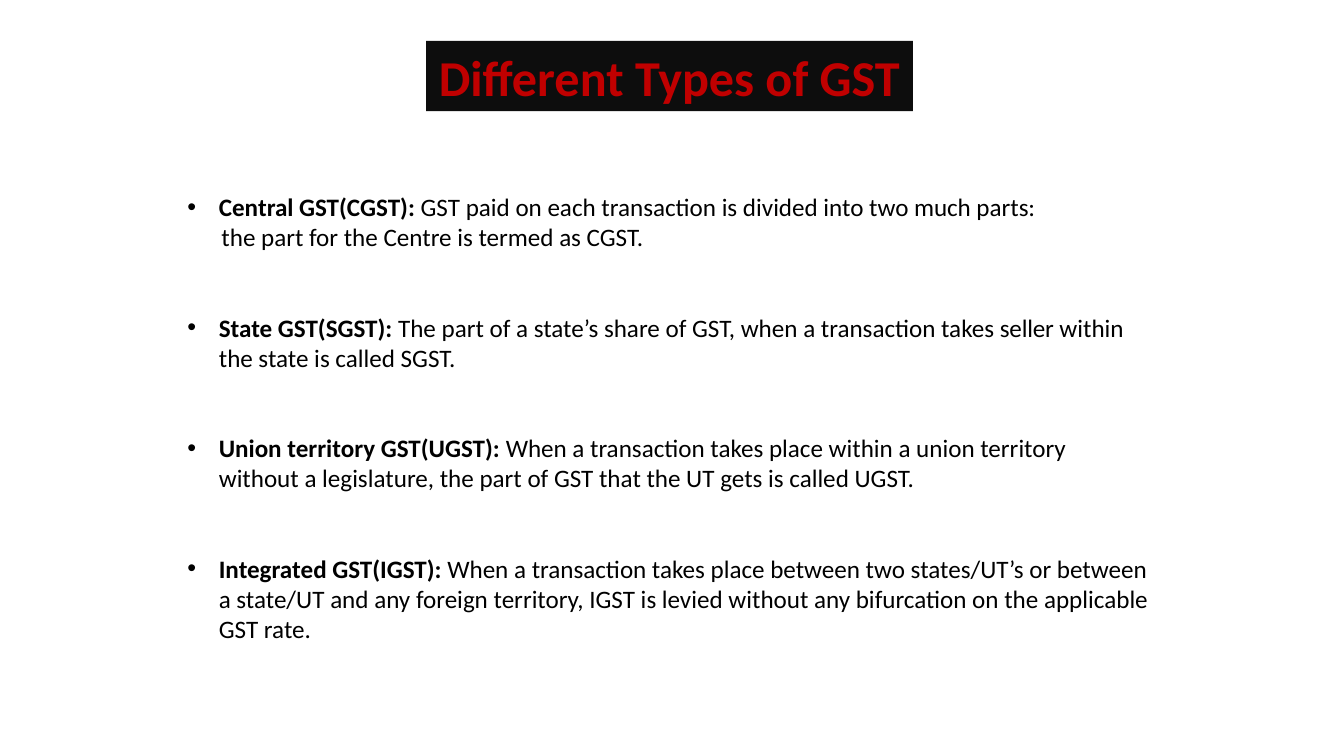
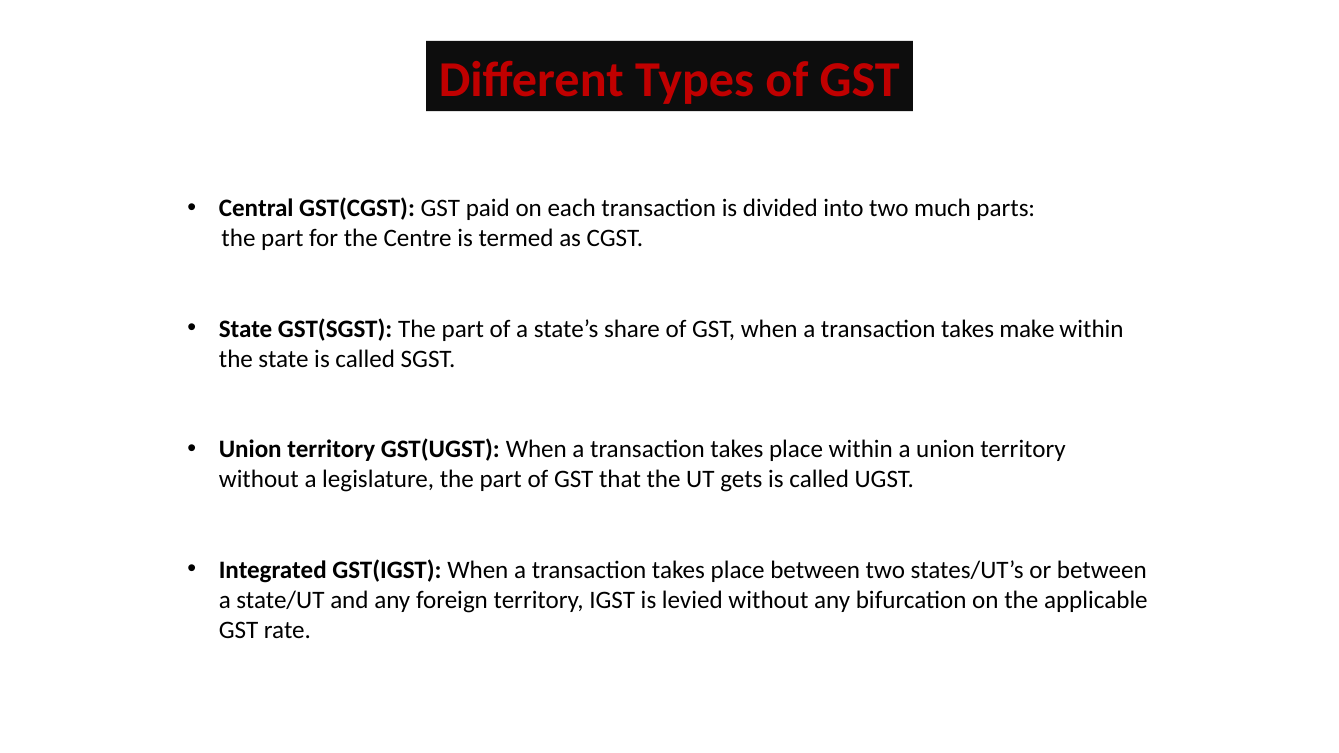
seller: seller -> make (1027, 329)
